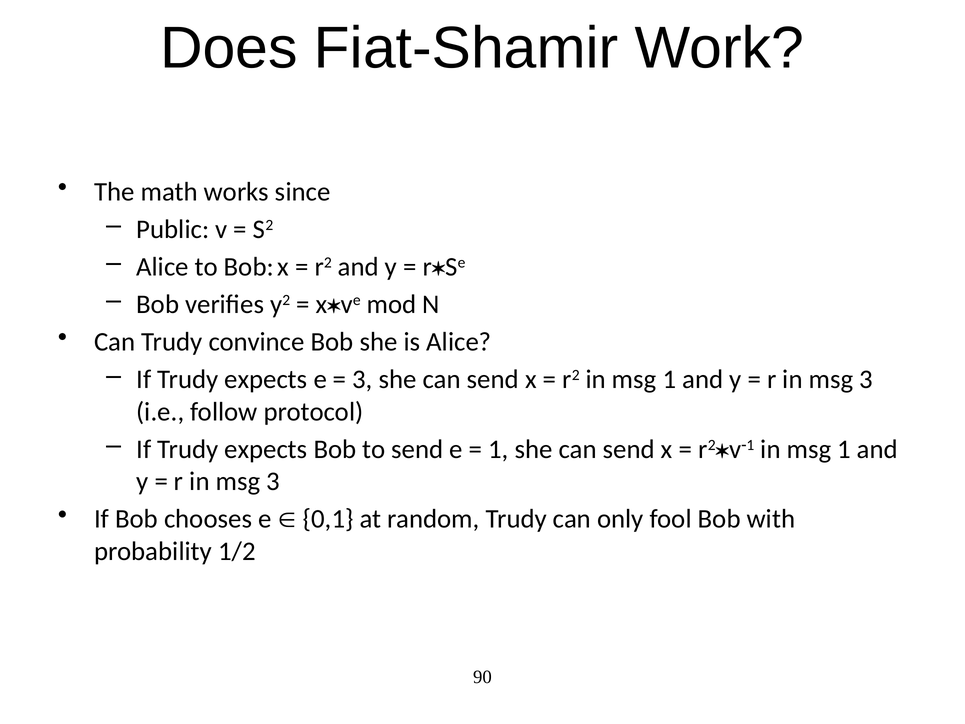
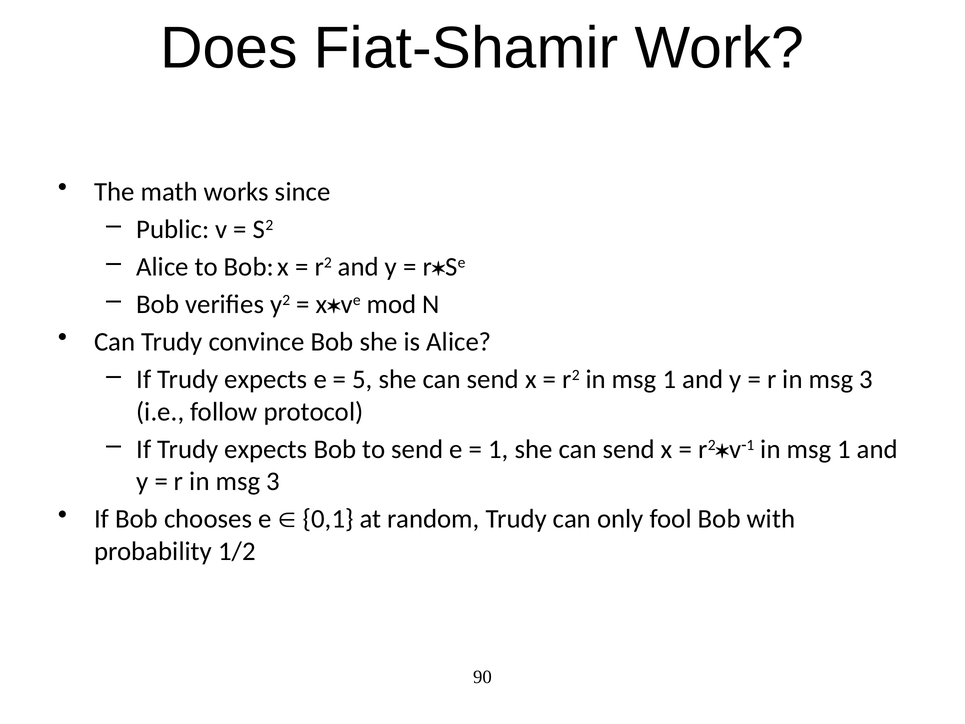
3: 3 -> 5 (362, 379)
